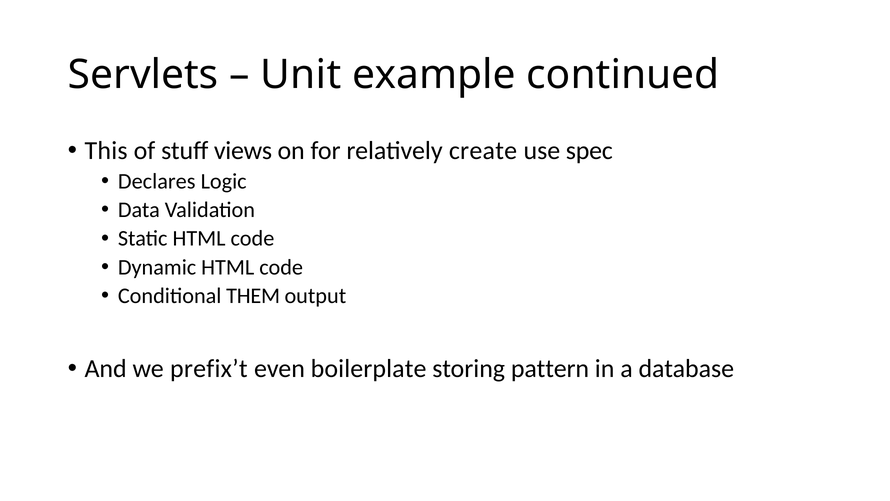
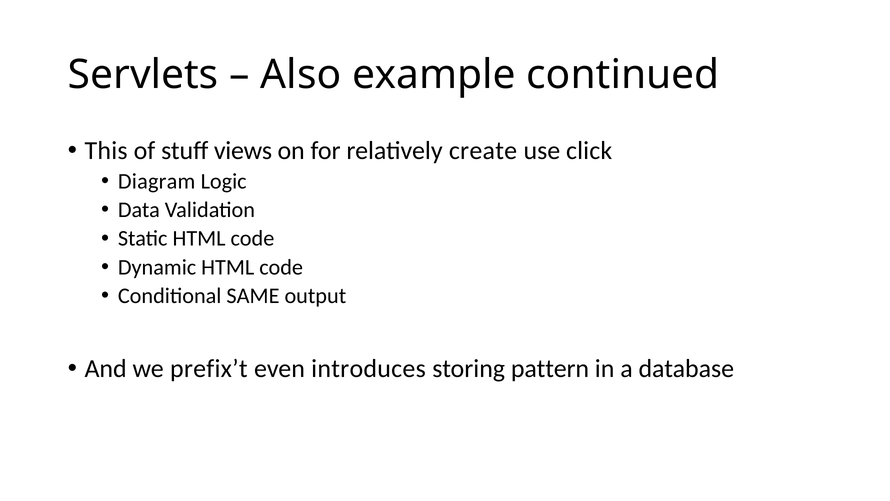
Unit: Unit -> Also (301, 75)
spec: spec -> click (589, 150)
Declares: Declares -> Diagram (157, 181)
THEM: THEM -> SAME (253, 296)
boilerplate: boilerplate -> introduces (368, 368)
